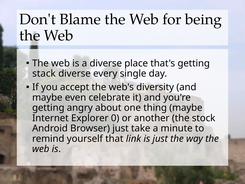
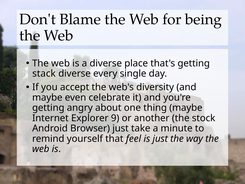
0: 0 -> 9 (115, 118)
link: link -> feel (133, 138)
